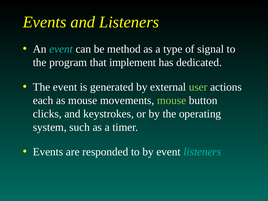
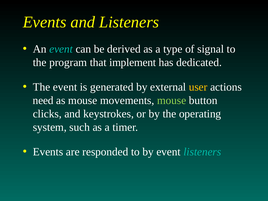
method: method -> derived (124, 49)
user colour: light green -> yellow (198, 87)
each: each -> need (43, 100)
